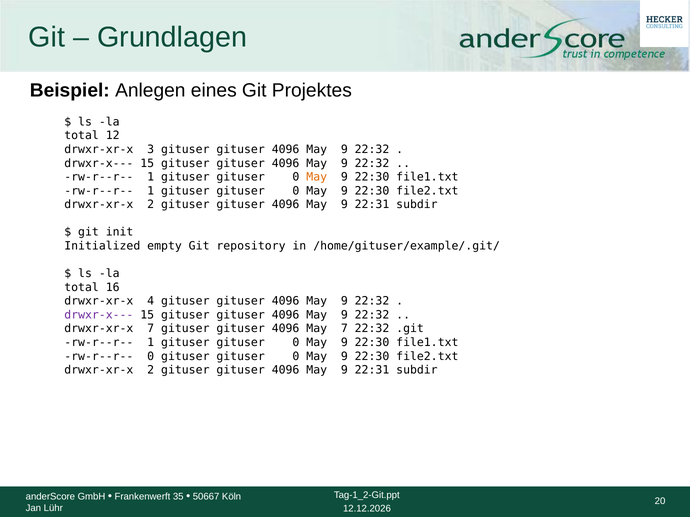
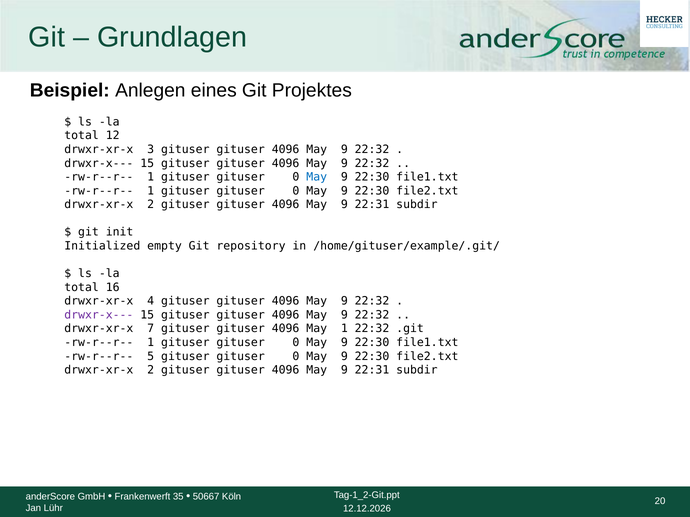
May colour: orange -> blue (317, 177)
May 7: 7 -> 1 (344, 329)
rw-r--r-- 0: 0 -> 5 (151, 357)
